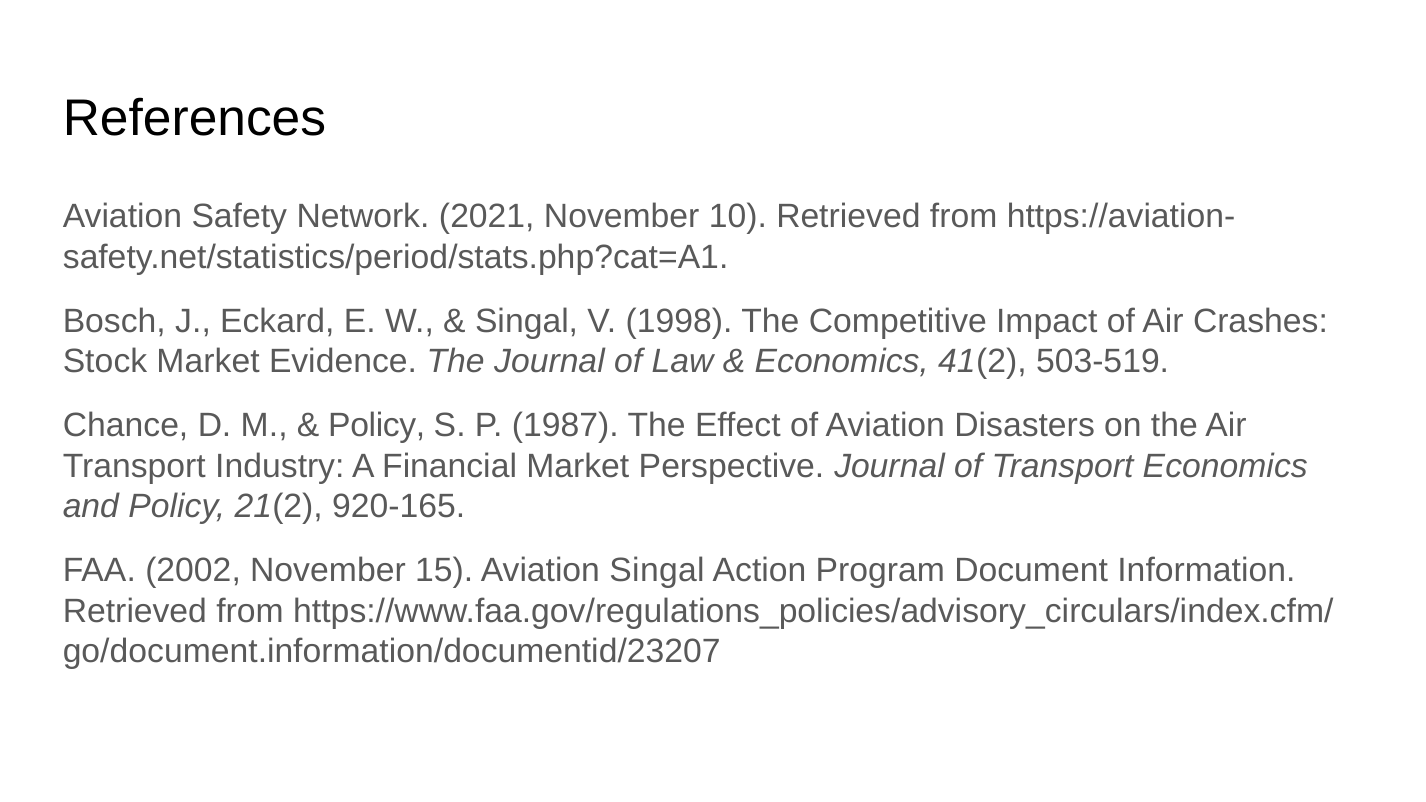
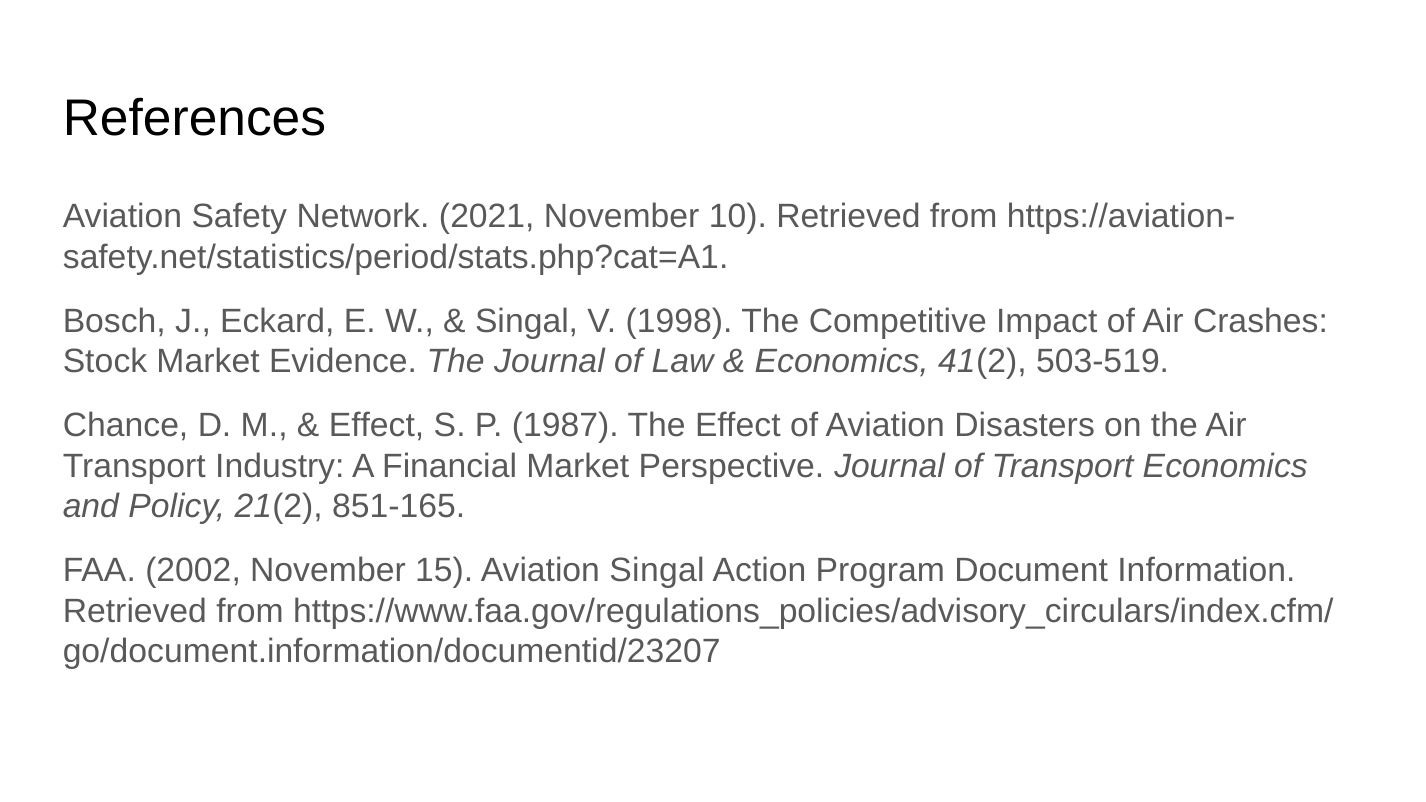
Policy: Policy -> Effect (377, 426)
920-165: 920-165 -> 851-165 (399, 507)
